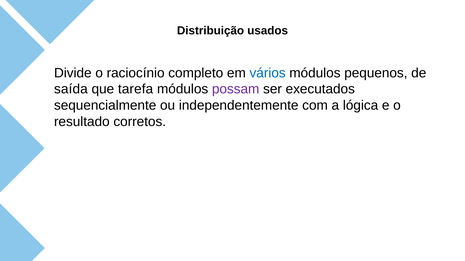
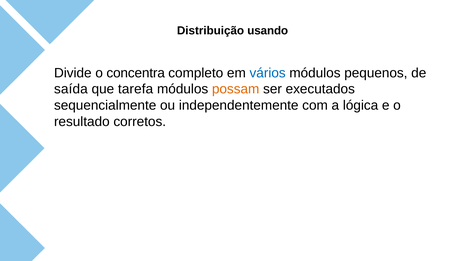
usados: usados -> usando (268, 31)
raciocínio: raciocínio -> concentra (136, 73)
possam colour: purple -> orange (236, 89)
